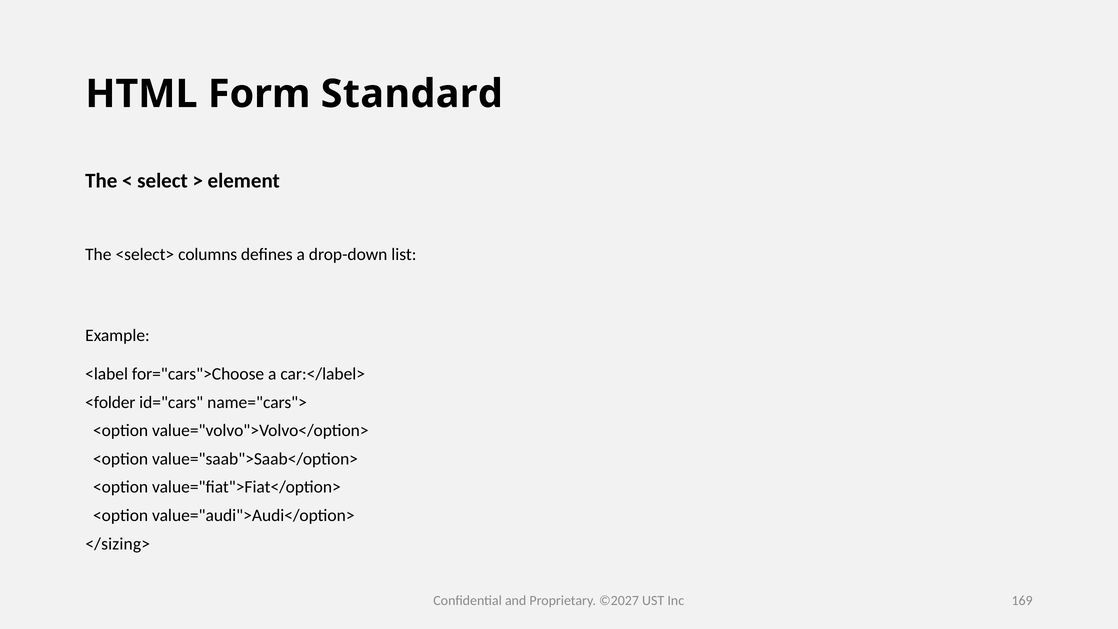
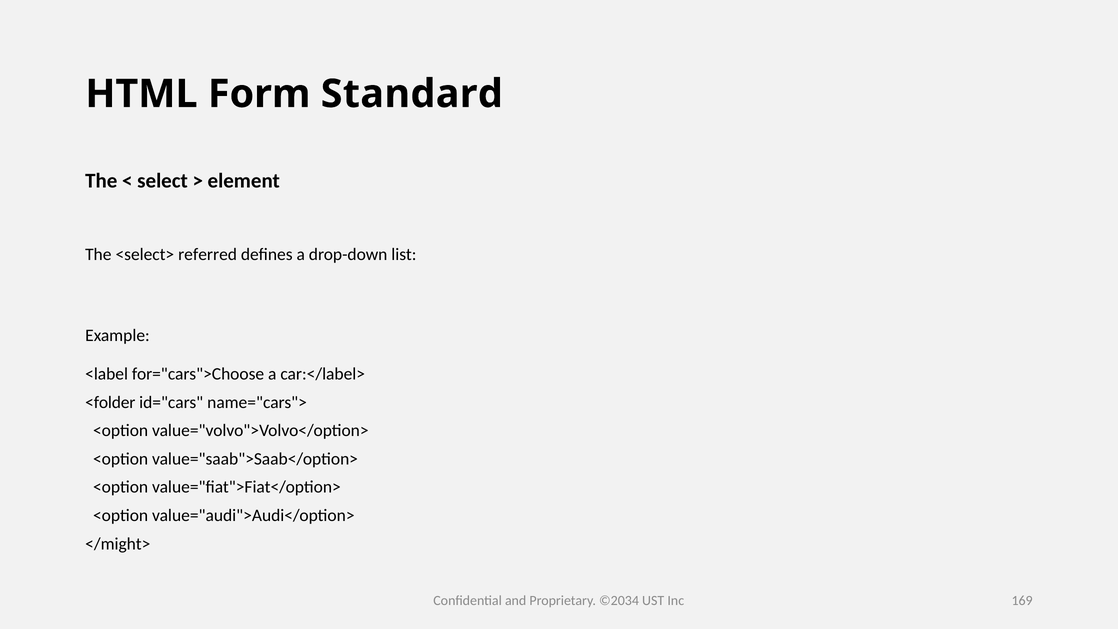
columns: columns -> referred (208, 255)
</sizing>: </sizing> -> </might> (118, 544)
©2027: ©2027 -> ©2034 (619, 600)
